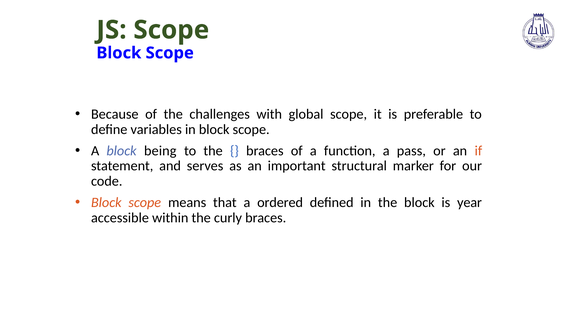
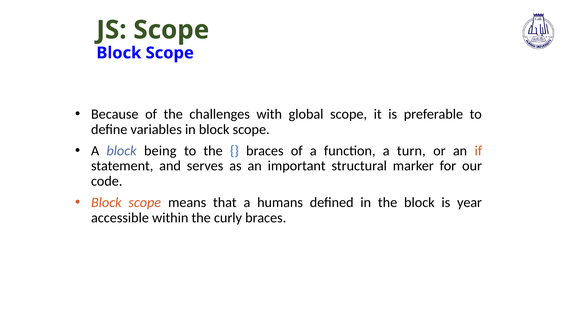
pass: pass -> turn (411, 151)
ordered: ordered -> humans (280, 202)
